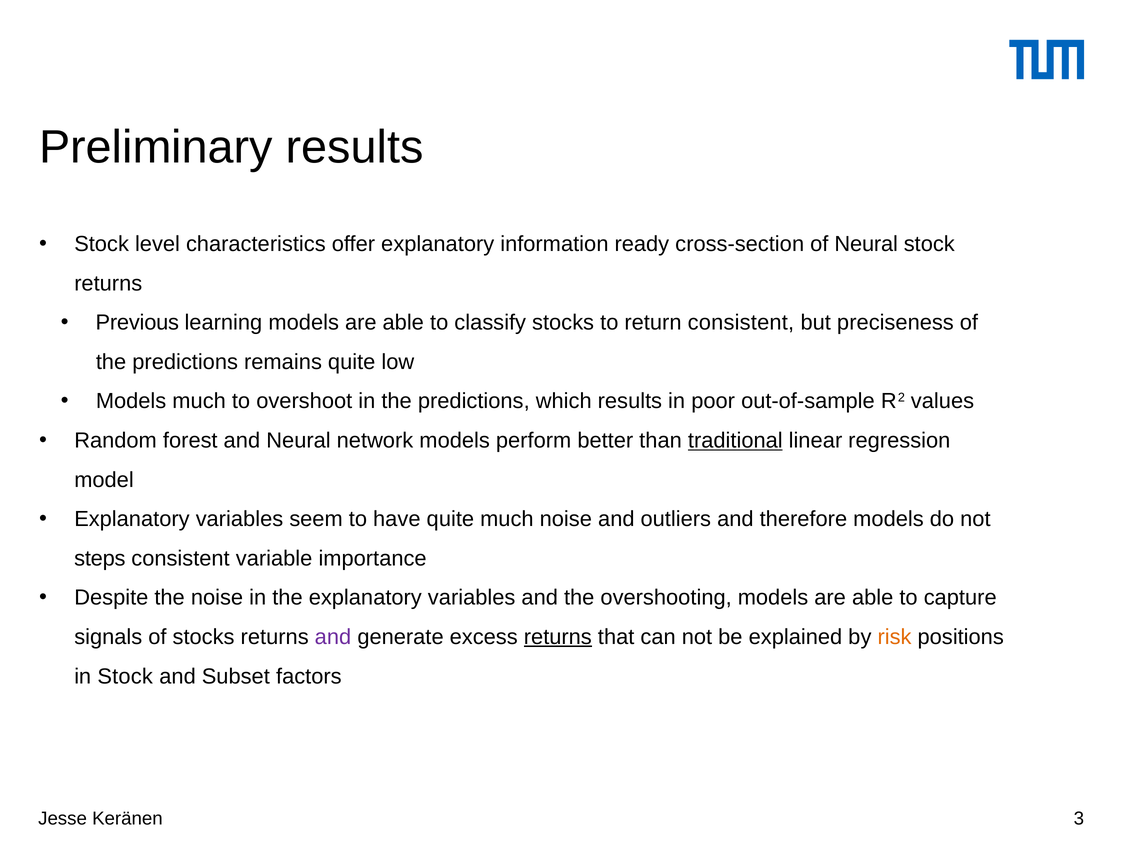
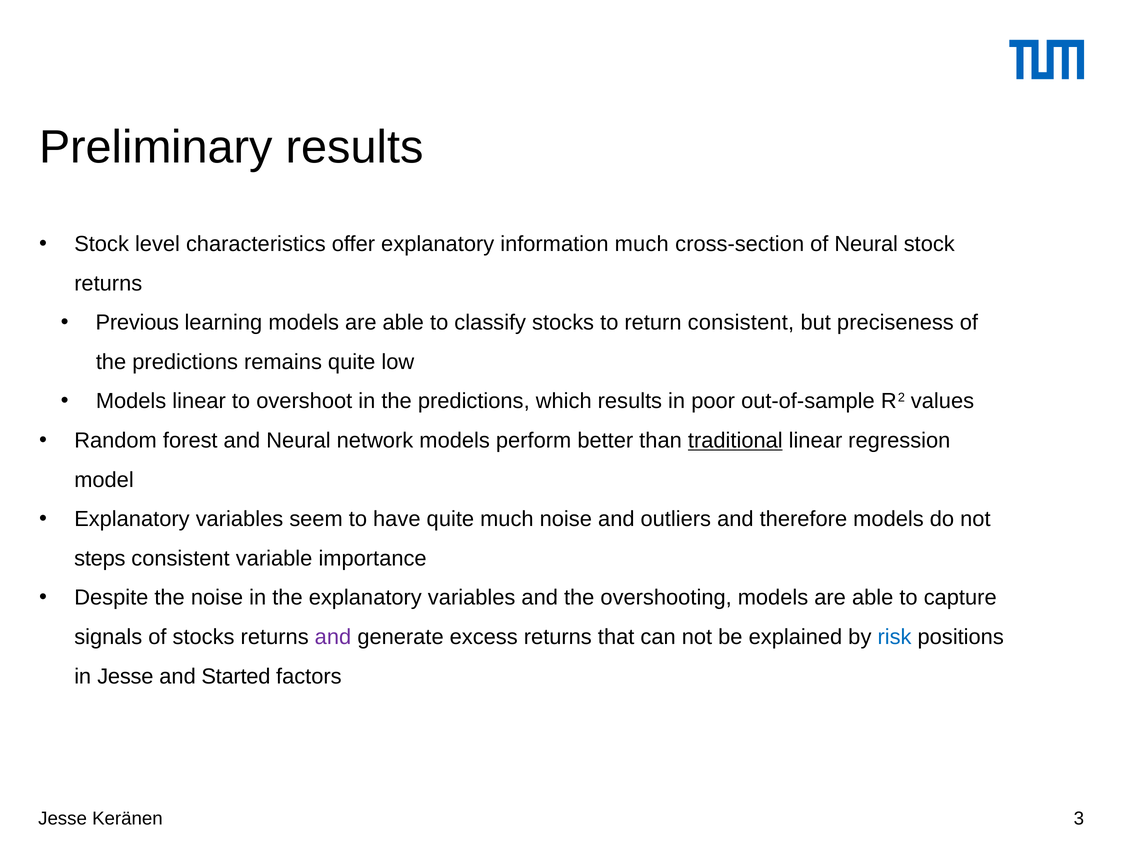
information ready: ready -> much (642, 244)
Models much: much -> linear (199, 401)
returns underline: present -> none (558, 637)
risk colour: orange -> blue (895, 637)
in Stock: Stock -> Jesse (125, 676)
Subset: Subset -> Started (236, 676)
